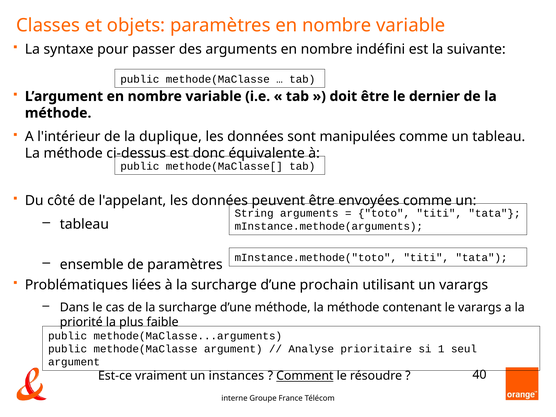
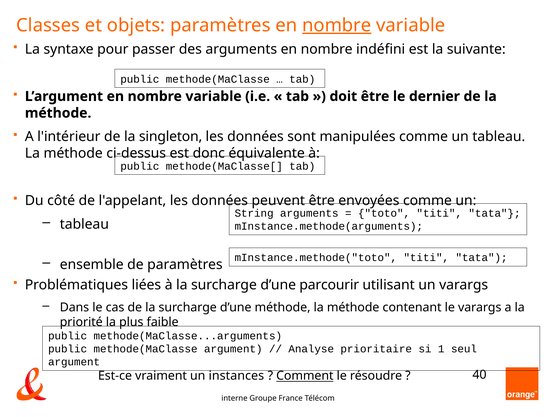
nombre underline: none -> present (337, 25)
duplique: duplique -> singleton (171, 137)
prochain: prochain -> parcourir (329, 285)
